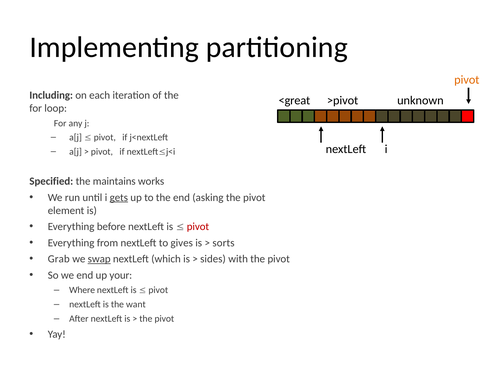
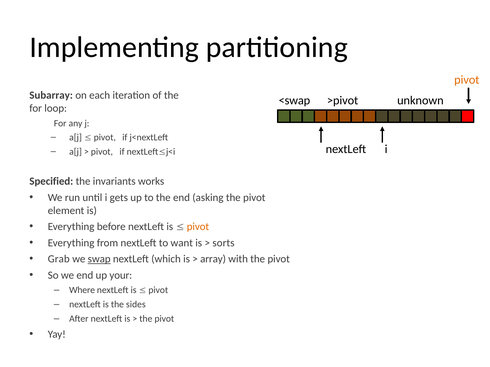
Including: Including -> Subarray (51, 95)
<great: <great -> <swap (294, 100)
maintains: maintains -> invariants (114, 182)
gets underline: present -> none (119, 198)
pivot colour: red -> orange (198, 227)
gives: gives -> want (182, 243)
sides: sides -> array (213, 259)
want: want -> sides (136, 305)
